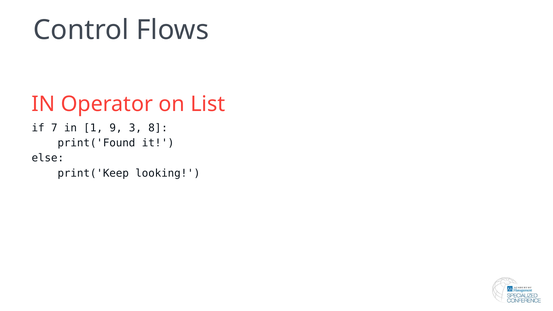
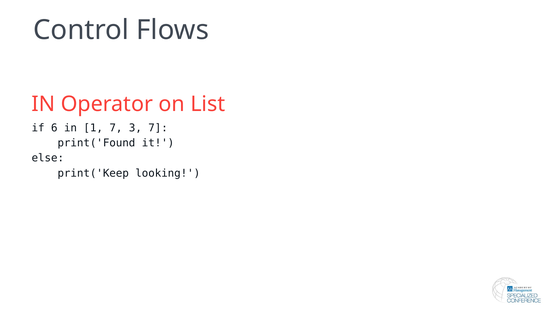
7: 7 -> 6 (54, 128)
1 9: 9 -> 7 (116, 128)
3 8: 8 -> 7 (158, 128)
